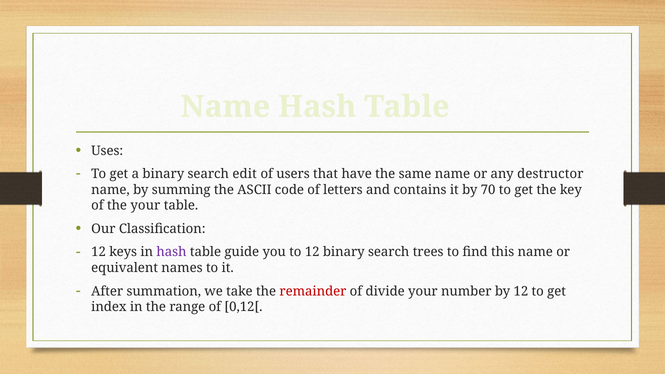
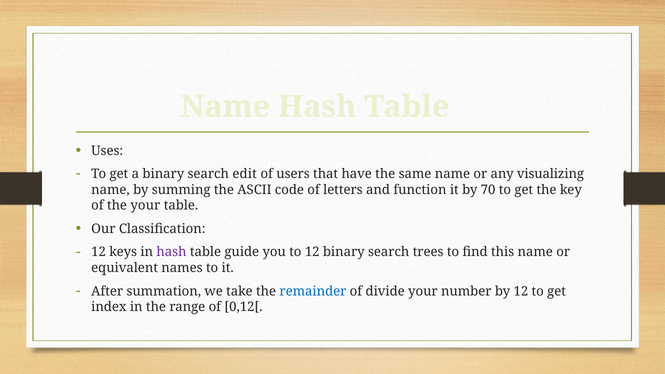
destructor: destructor -> visualizing (550, 174)
contains: contains -> function (420, 190)
remainder colour: red -> blue (313, 291)
